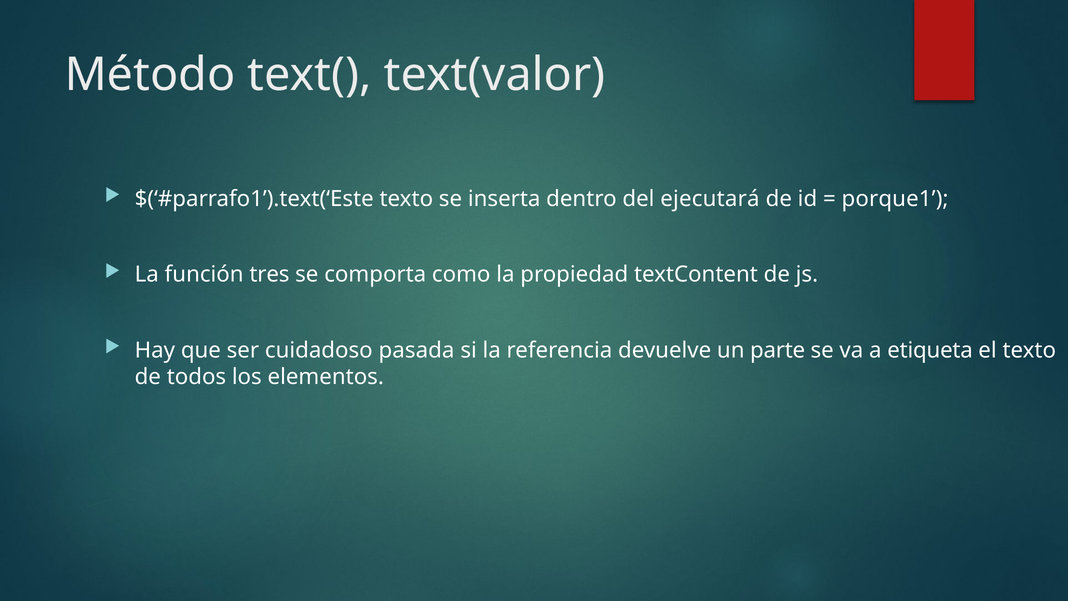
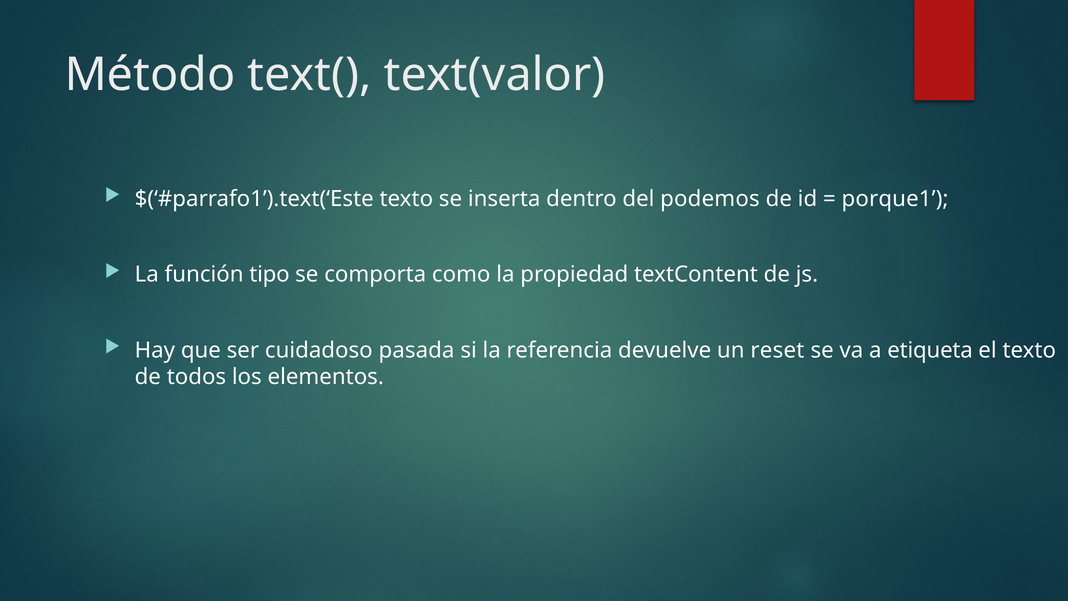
ejecutará: ejecutará -> podemos (710, 199)
tres: tres -> tipo (269, 274)
parte: parte -> reset (777, 350)
